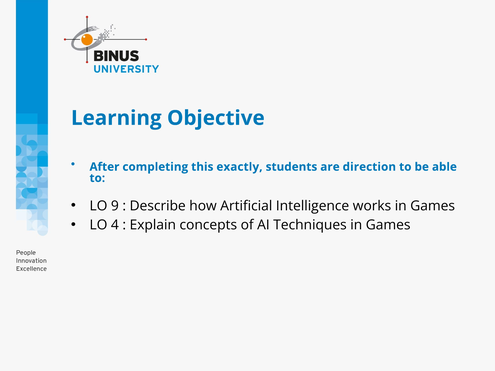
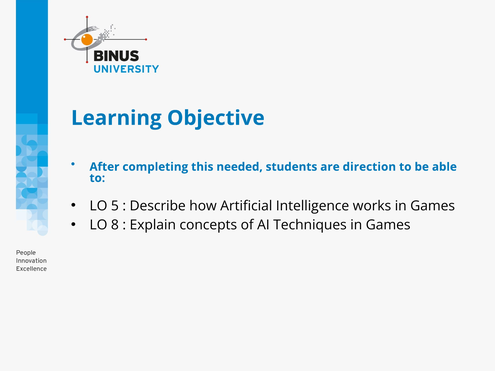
exactly: exactly -> needed (240, 167)
9: 9 -> 5 (115, 206)
4: 4 -> 8 (115, 225)
